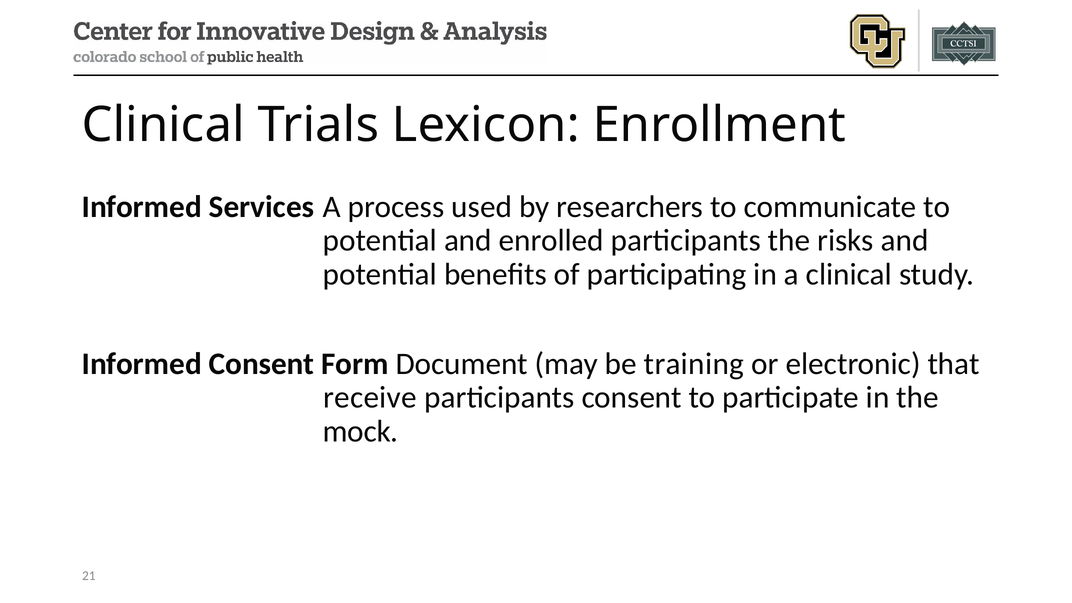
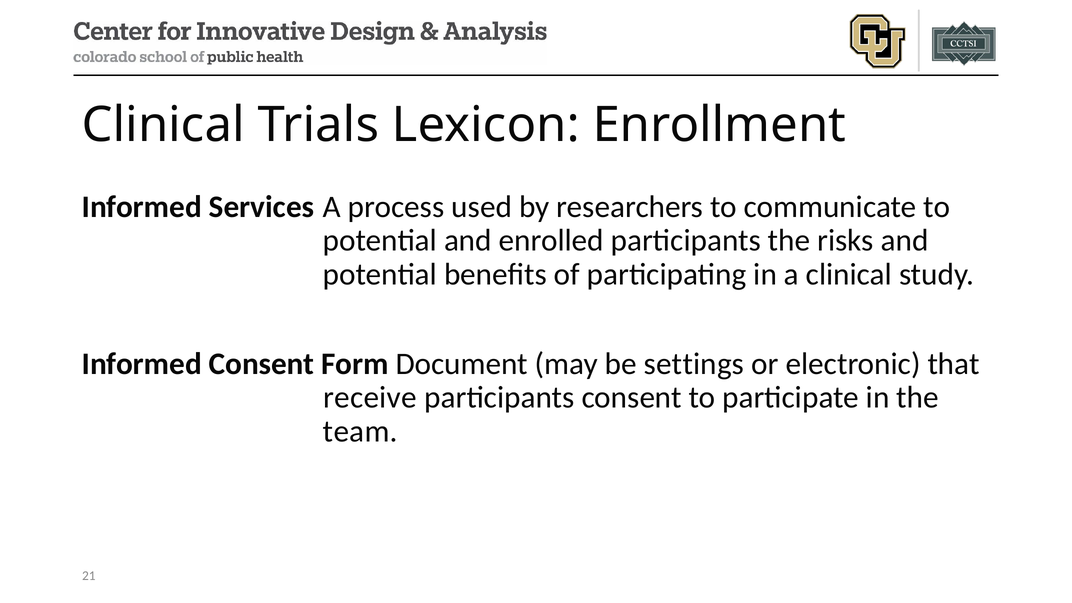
training: training -> settings (694, 364)
mock: mock -> team (360, 431)
